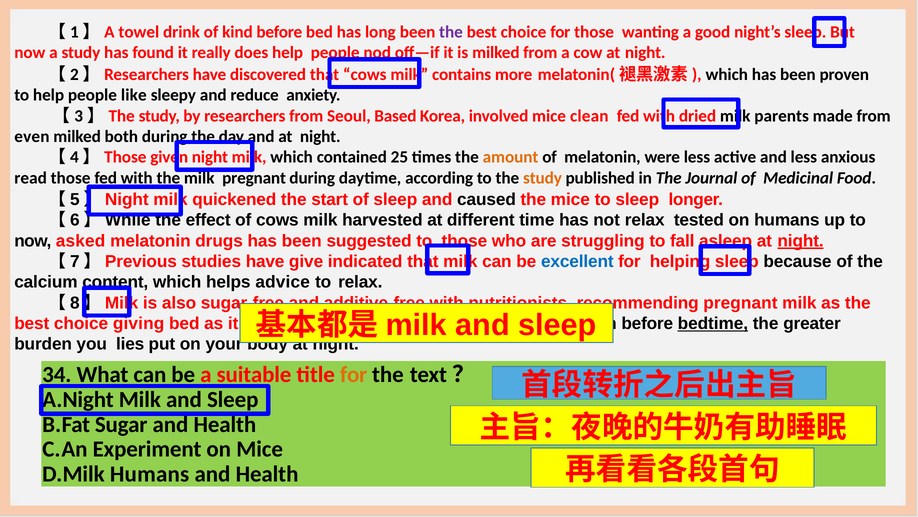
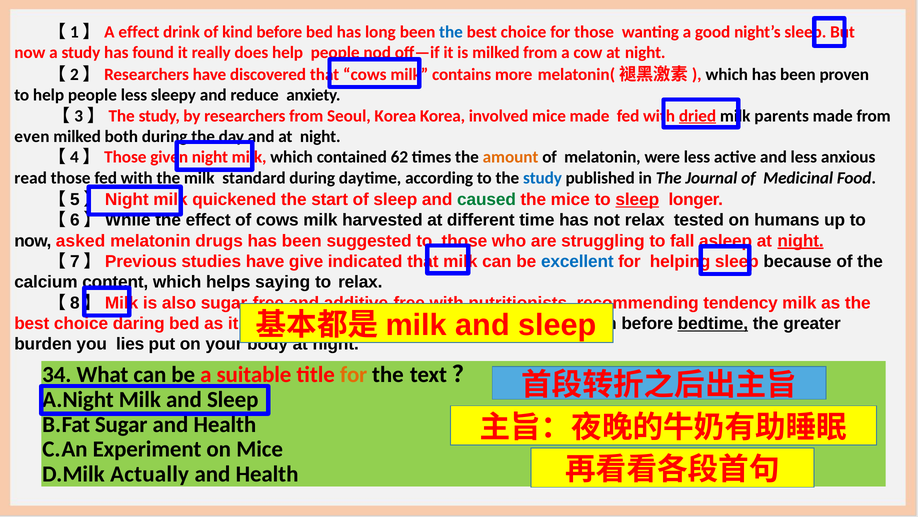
【1】A towel: towel -> effect (139, 32)
the colour: purple -> blue (451, 32)
people like: like -> less (134, 95)
Seoul Based: Based -> Korea (395, 116)
mice clean: clean -> made (590, 116)
dried underline: none -> present (698, 116)
25: 25 -> 62 (399, 157)
milk pregnant: pregnant -> standard (254, 178)
study colour: orange -> blue (542, 178)
caused colour: black -> green (487, 199)
sleep underline: none -> present (637, 199)
advice: advice -> saying (283, 282)
pregnant: pregnant -> tendency (741, 303)
giving: giving -> daring (139, 323)
Humans: Humans -> Actually (150, 474)
